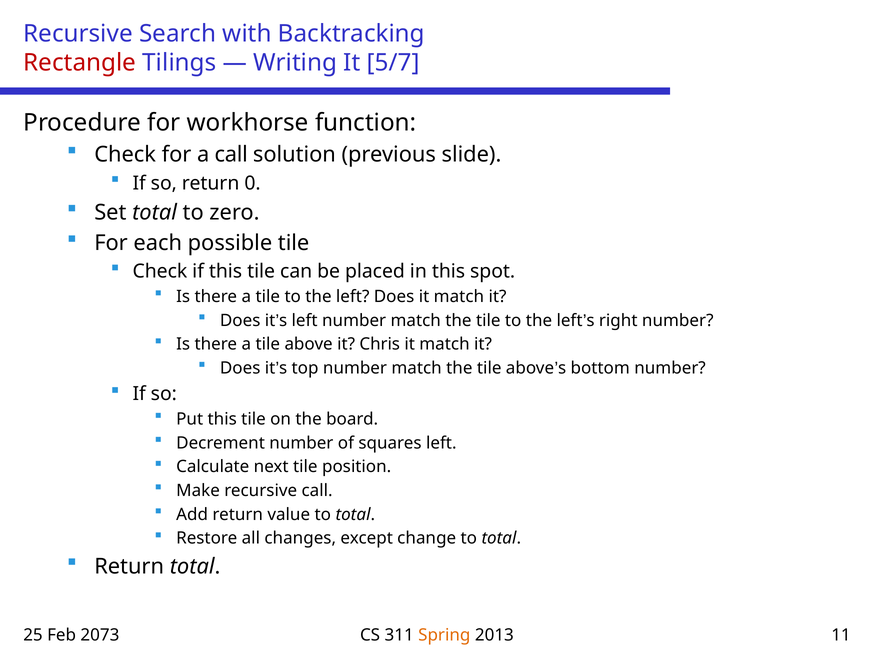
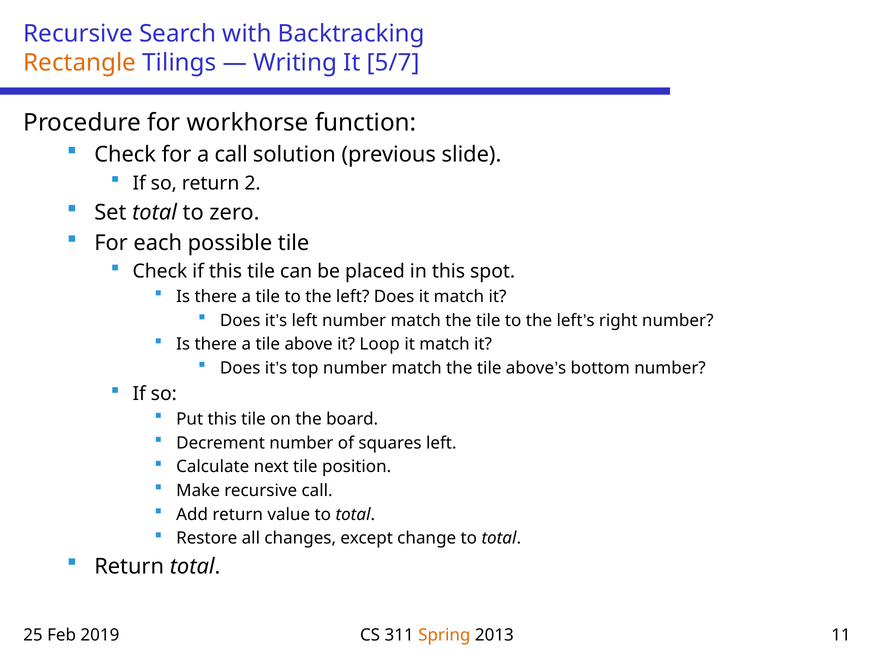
Rectangle colour: red -> orange (80, 63)
0: 0 -> 2 (253, 183)
Chris: Chris -> Loop (380, 344)
2073: 2073 -> 2019 (100, 635)
